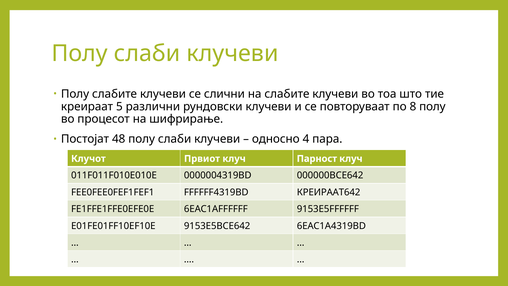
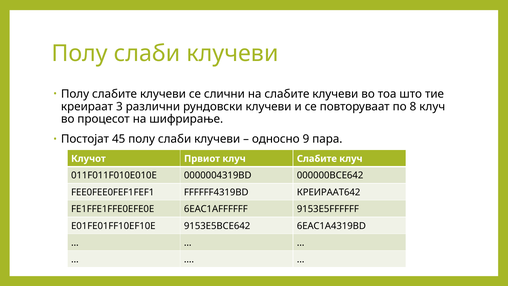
5: 5 -> 3 (119, 106)
8 полу: полу -> клуч (432, 106)
48: 48 -> 45 (119, 139)
4: 4 -> 9 (306, 139)
клуч Парност: Парност -> Слабите (317, 159)
